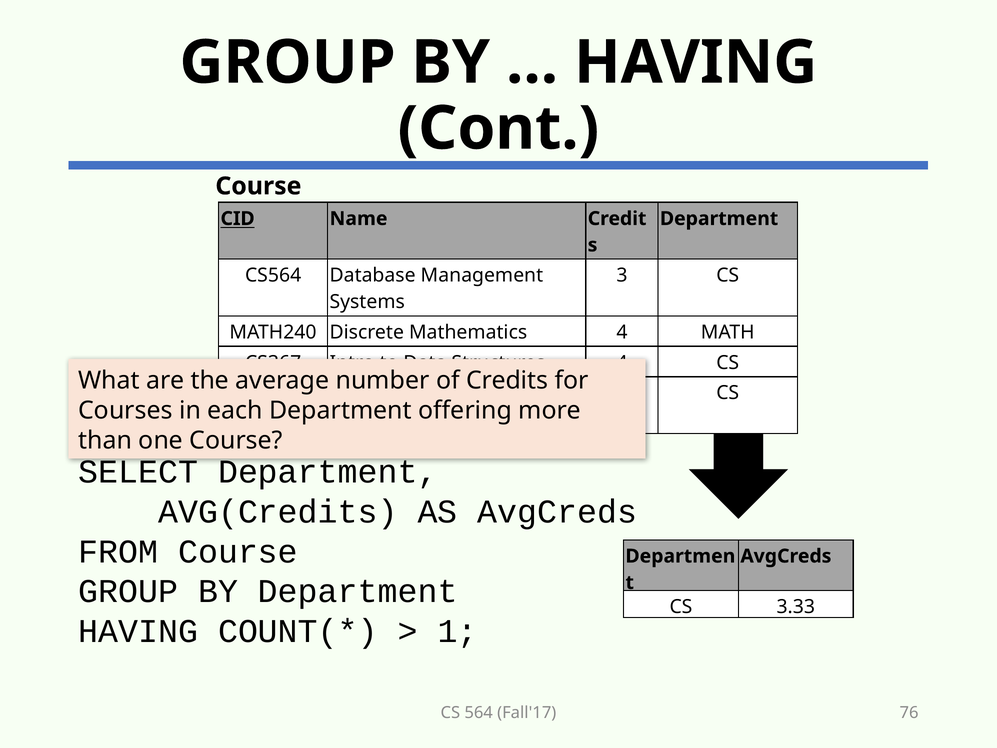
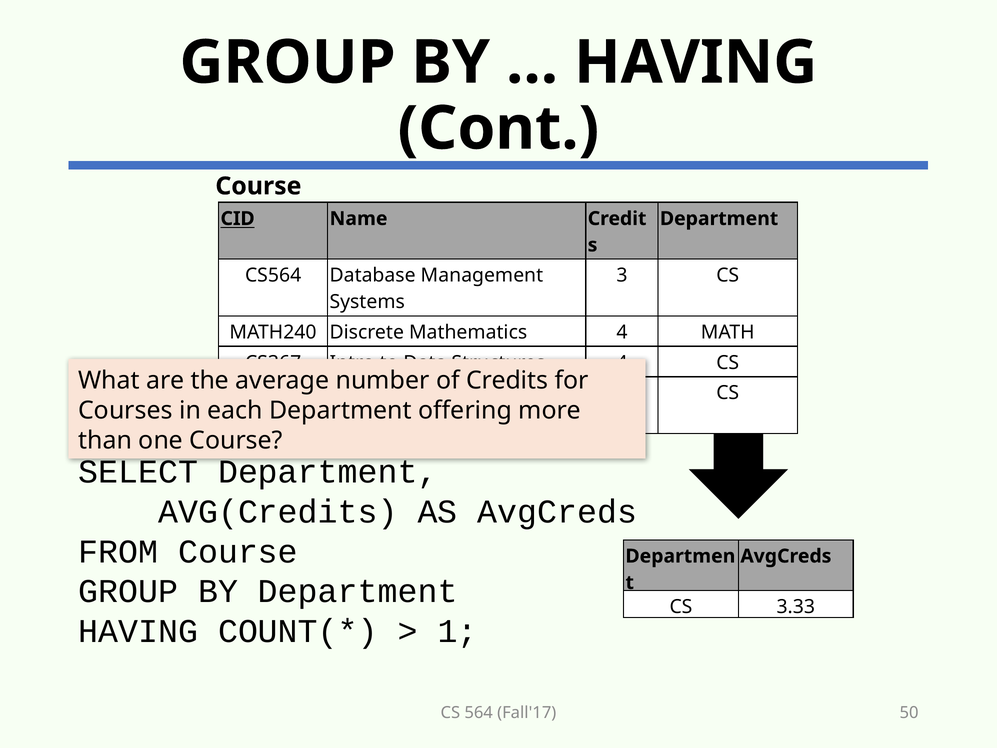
76: 76 -> 50 (909, 713)
